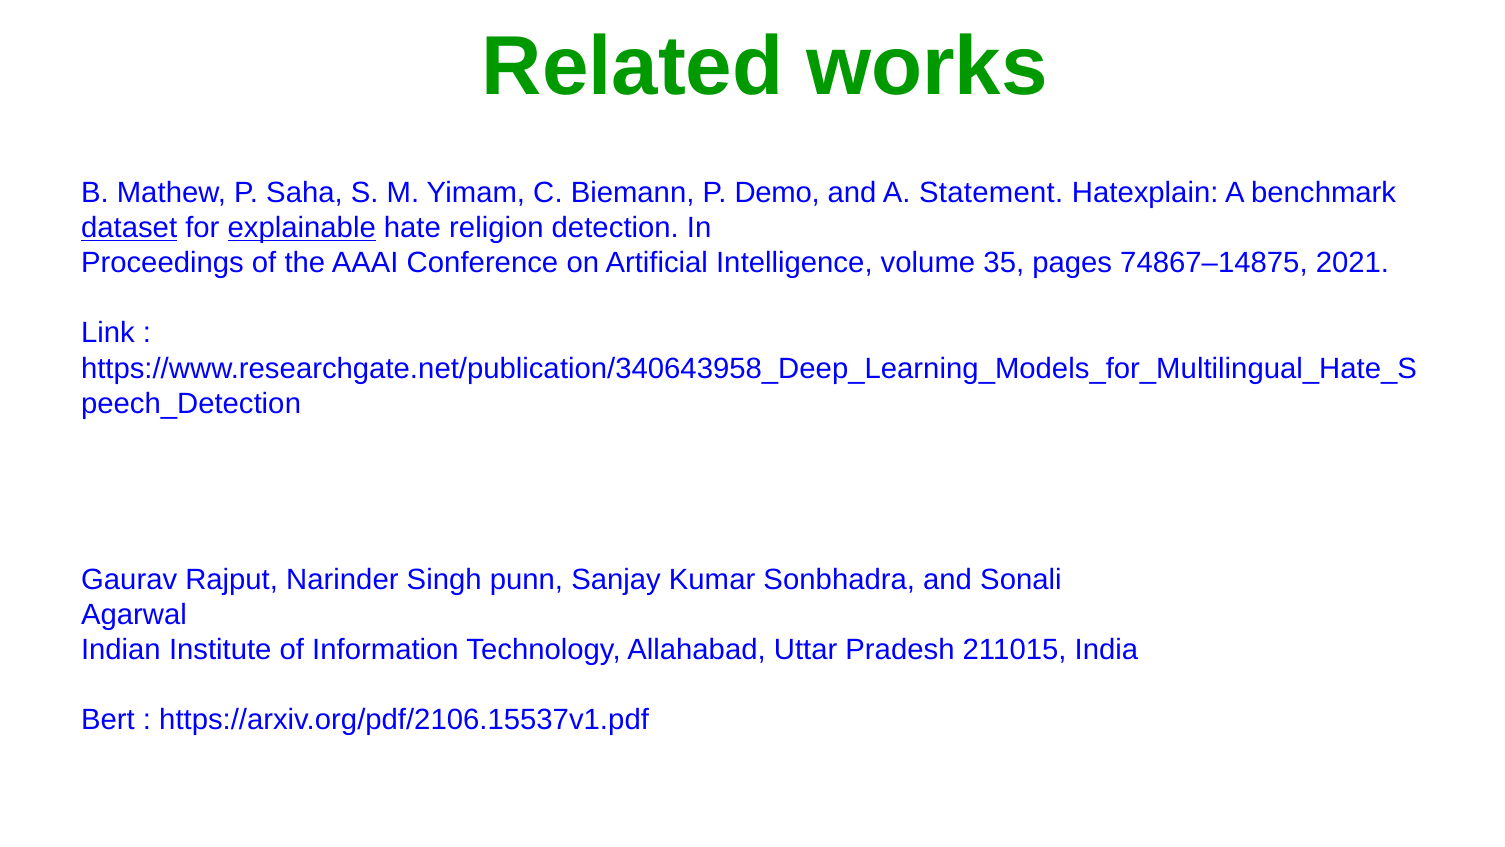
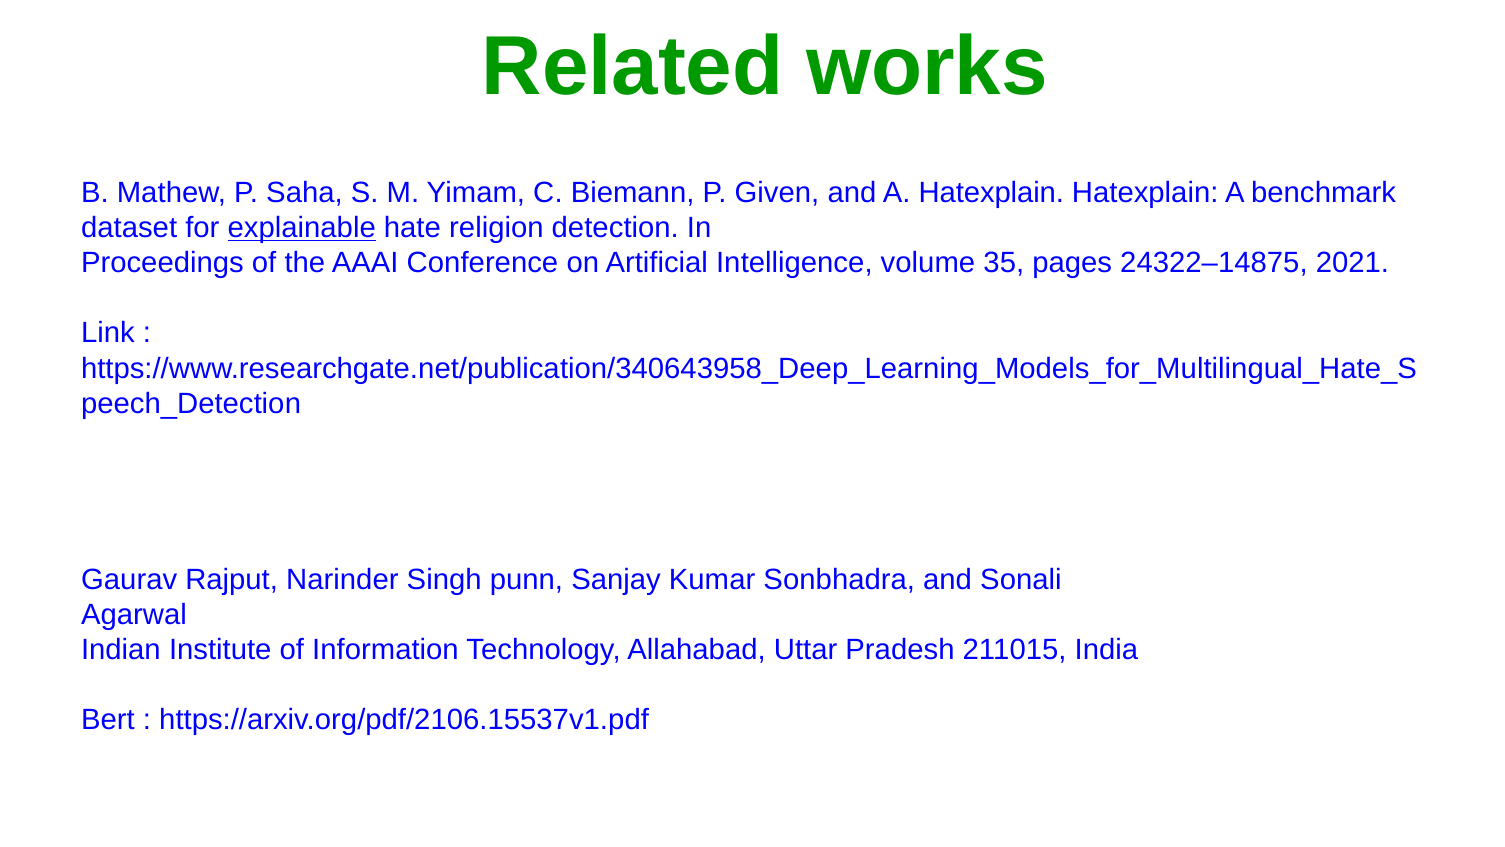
Demo: Demo -> Given (777, 193)
A Statement: Statement -> Hatexplain (991, 193)
dataset underline: present -> none (129, 228)
74867–14875: 74867–14875 -> 24322–14875 (1214, 263)
